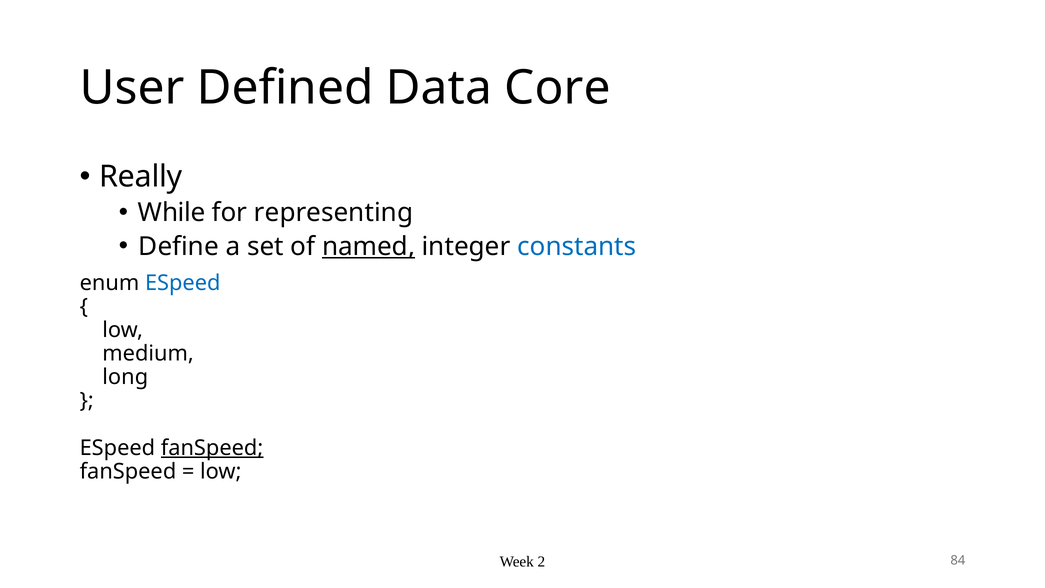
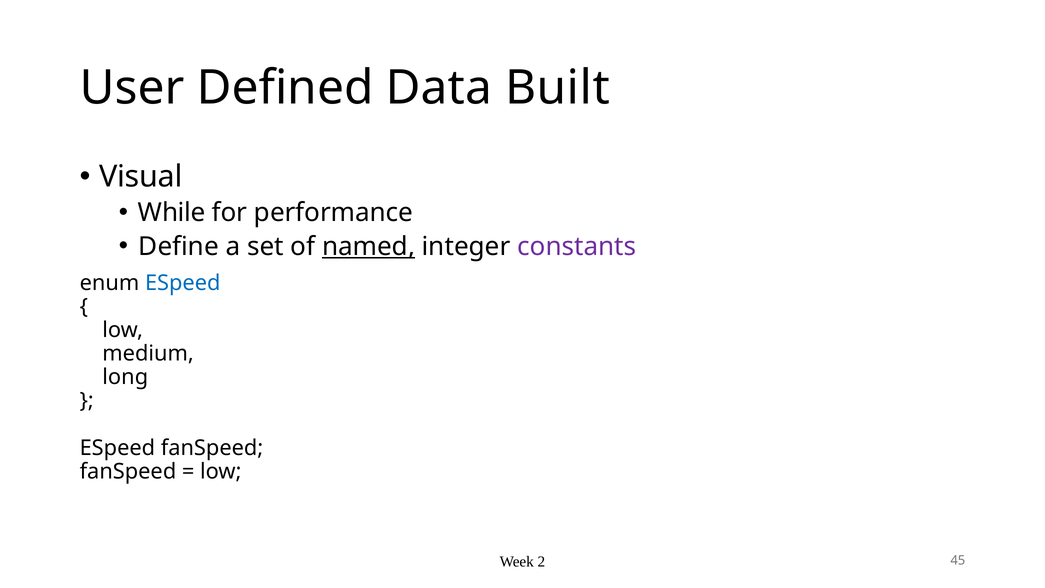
Core: Core -> Built (558, 88)
Really: Really -> Visual (141, 177)
representing: representing -> performance (334, 213)
constants colour: blue -> purple (577, 246)
fanSpeed underline: present -> none (212, 448)
84: 84 -> 45 (958, 560)
